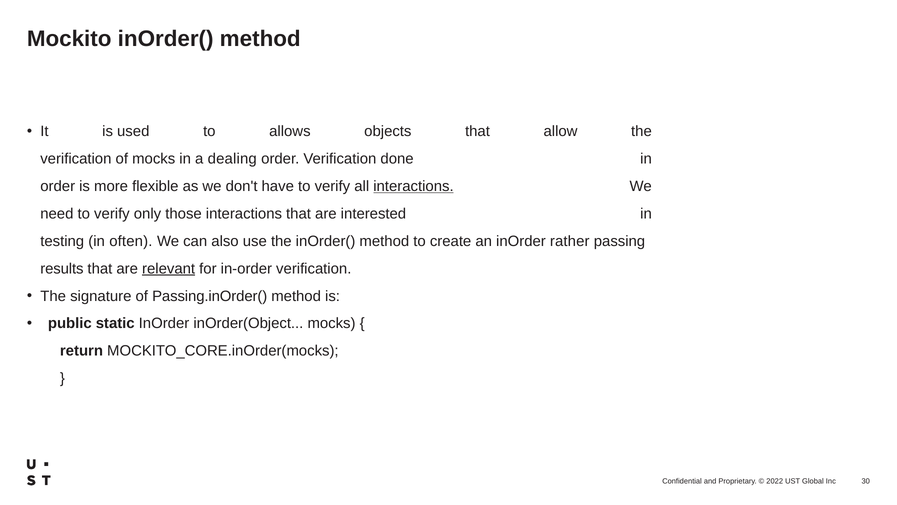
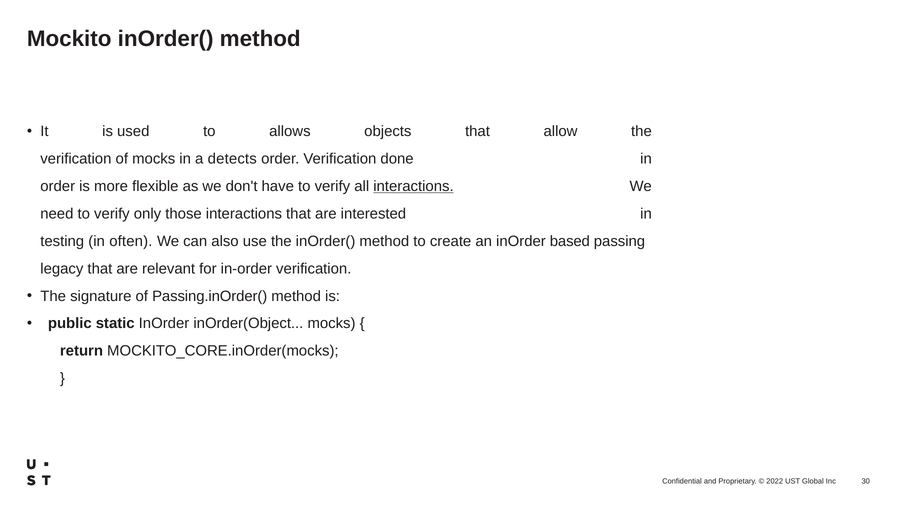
dealing: dealing -> detects (232, 159)
rather: rather -> based (570, 241)
results: results -> legacy (62, 268)
relevant underline: present -> none (169, 268)
